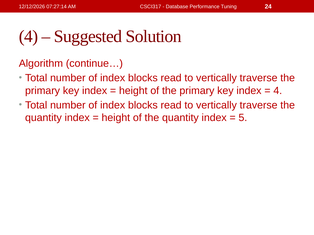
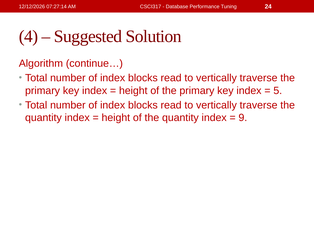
4: 4 -> 5 (278, 91)
5: 5 -> 9 (243, 118)
